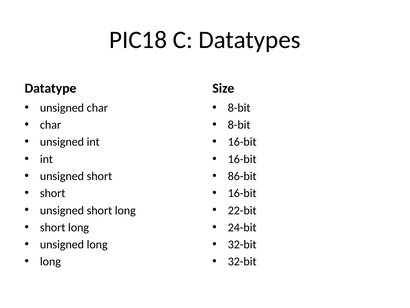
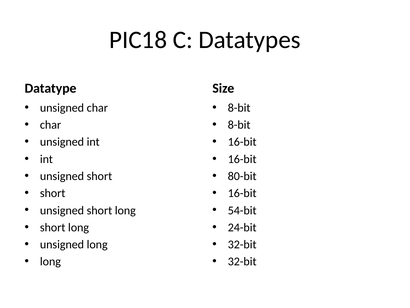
86-bit: 86-bit -> 80-bit (242, 176)
22-bit: 22-bit -> 54-bit (242, 210)
